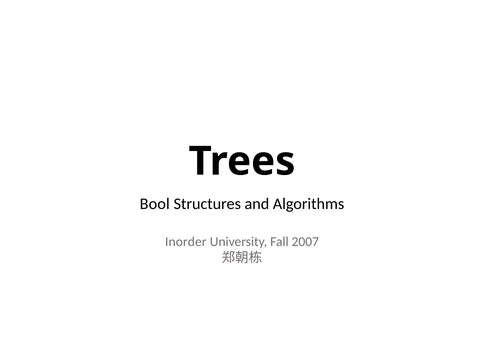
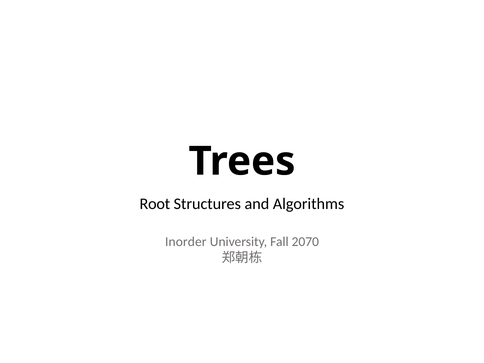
Bool: Bool -> Root (155, 204)
2007: 2007 -> 2070 (305, 242)
